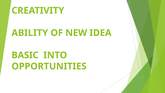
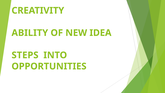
BASIC: BASIC -> STEPS (25, 55)
